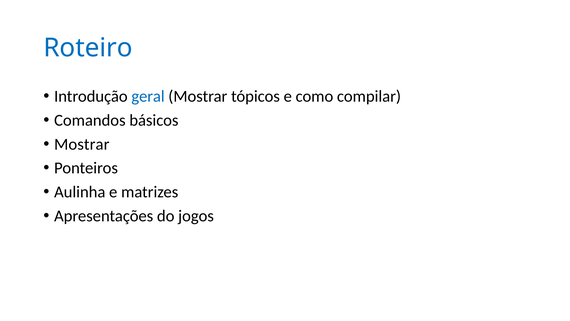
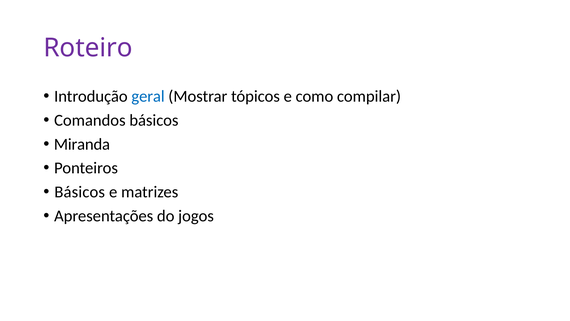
Roteiro colour: blue -> purple (88, 48)
Mostrar: Mostrar -> Miranda (82, 144)
Aulinha: Aulinha -> Básicos (80, 192)
